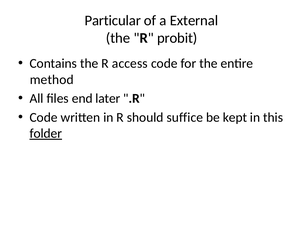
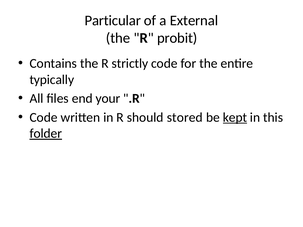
access: access -> strictly (130, 64)
method: method -> typically (52, 80)
later: later -> your (108, 99)
suffice: suffice -> stored (185, 117)
kept underline: none -> present (235, 117)
